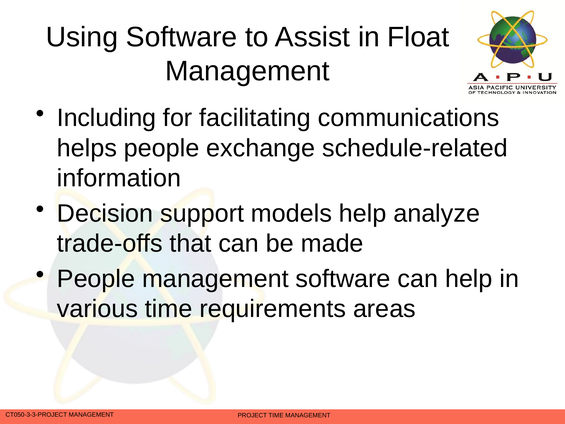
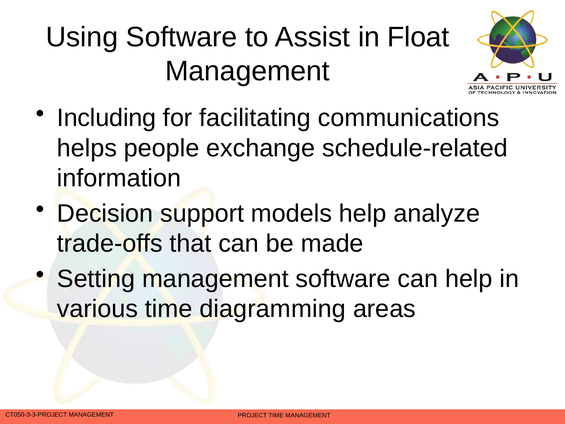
People: People -> Setting (96, 279)
requirements: requirements -> diagramming (273, 309)
